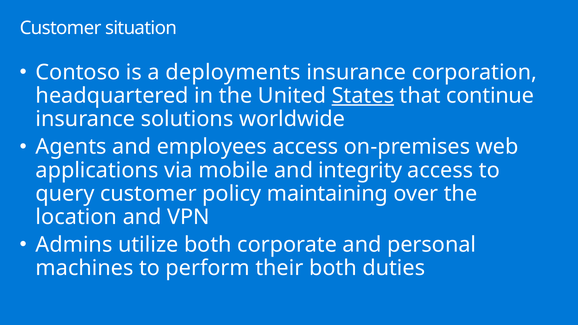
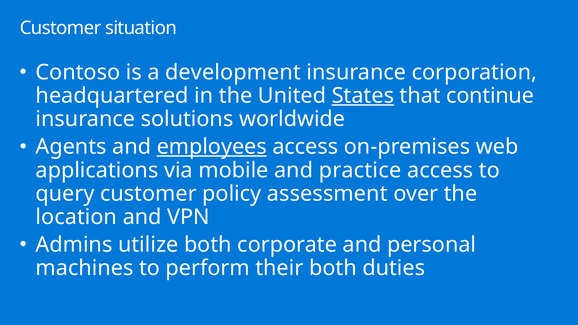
deployments: deployments -> development (233, 72)
employees underline: none -> present (212, 147)
integrity: integrity -> practice (360, 170)
maintaining: maintaining -> assessment (327, 194)
